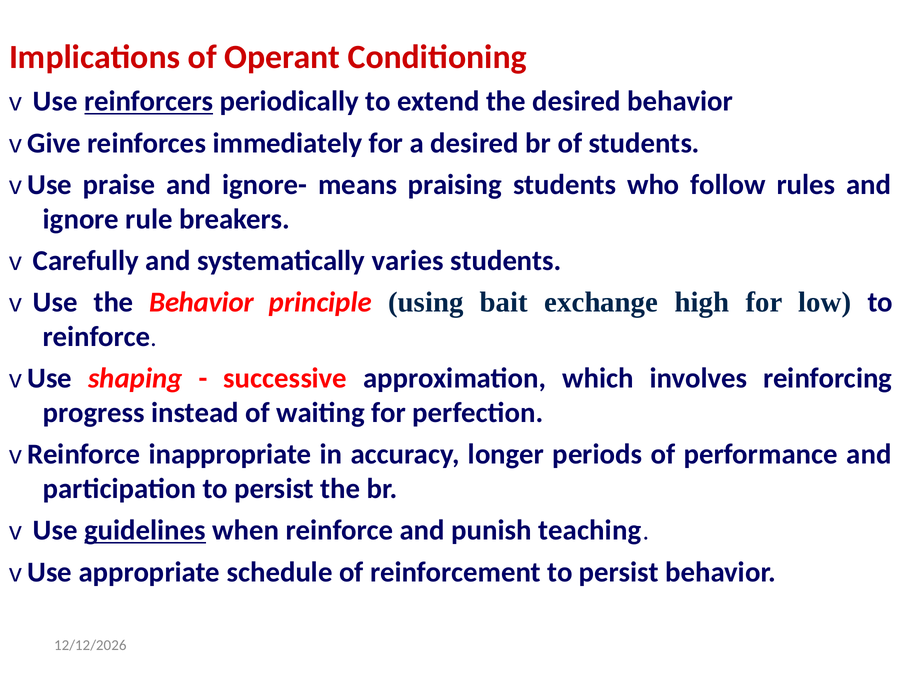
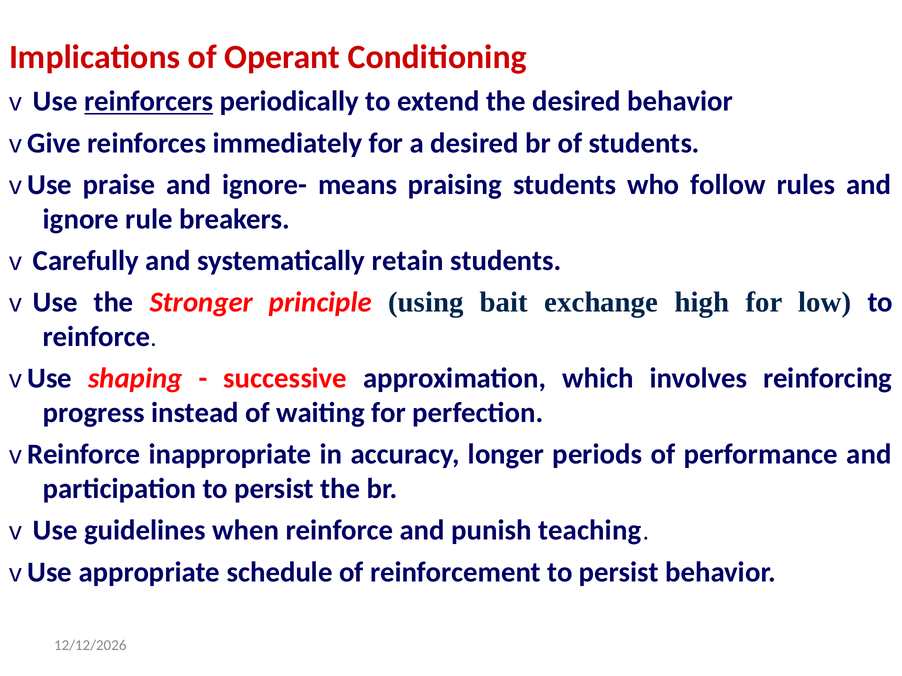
varies: varies -> retain (408, 261)
the Behavior: Behavior -> Stronger (201, 302)
guidelines underline: present -> none (145, 531)
